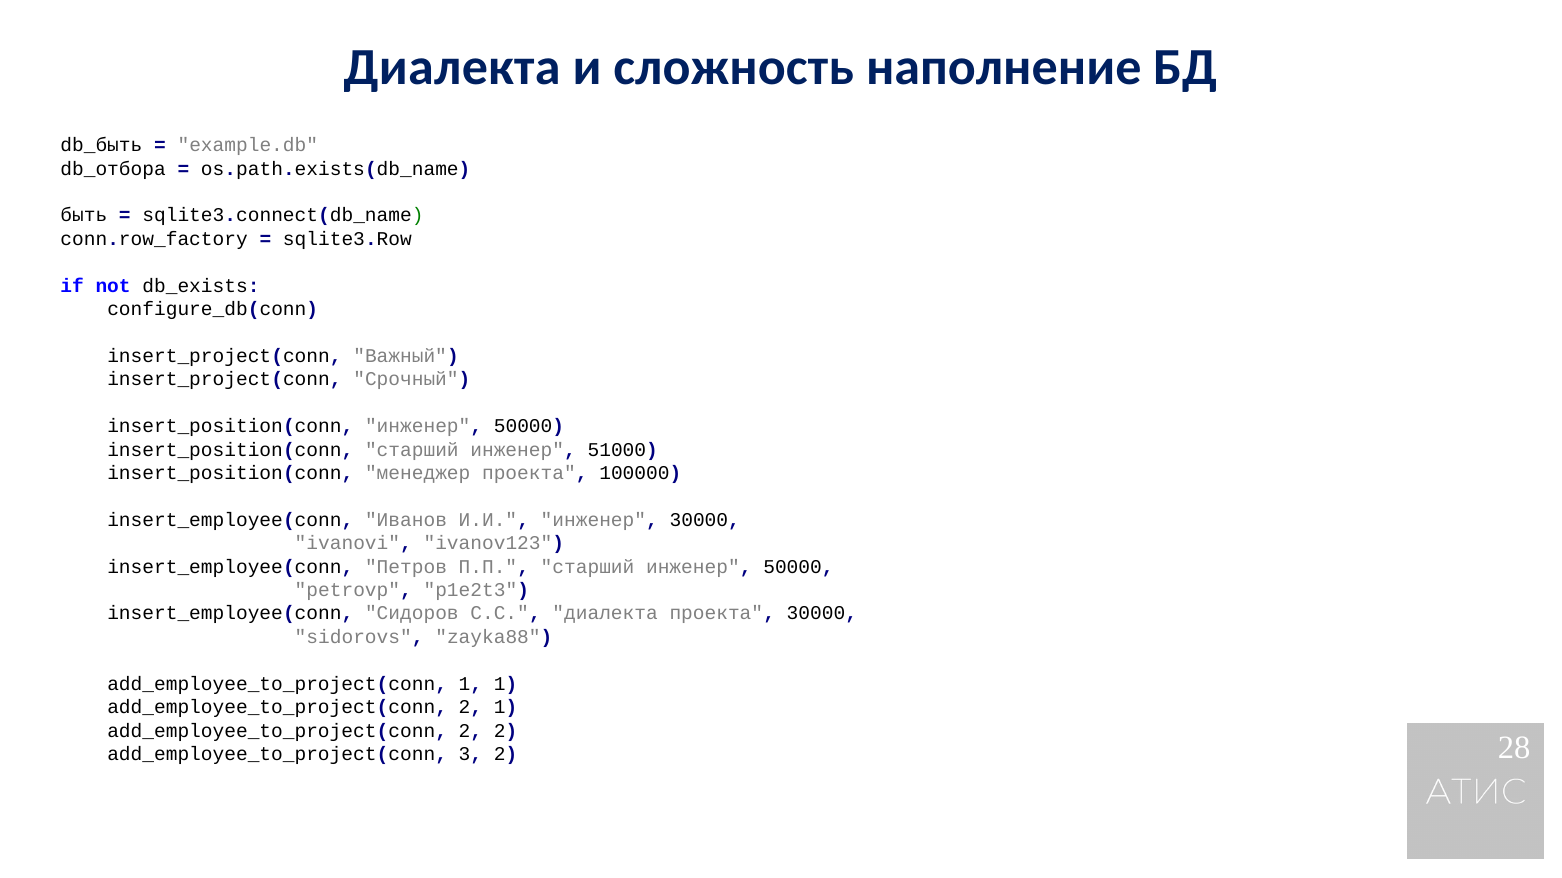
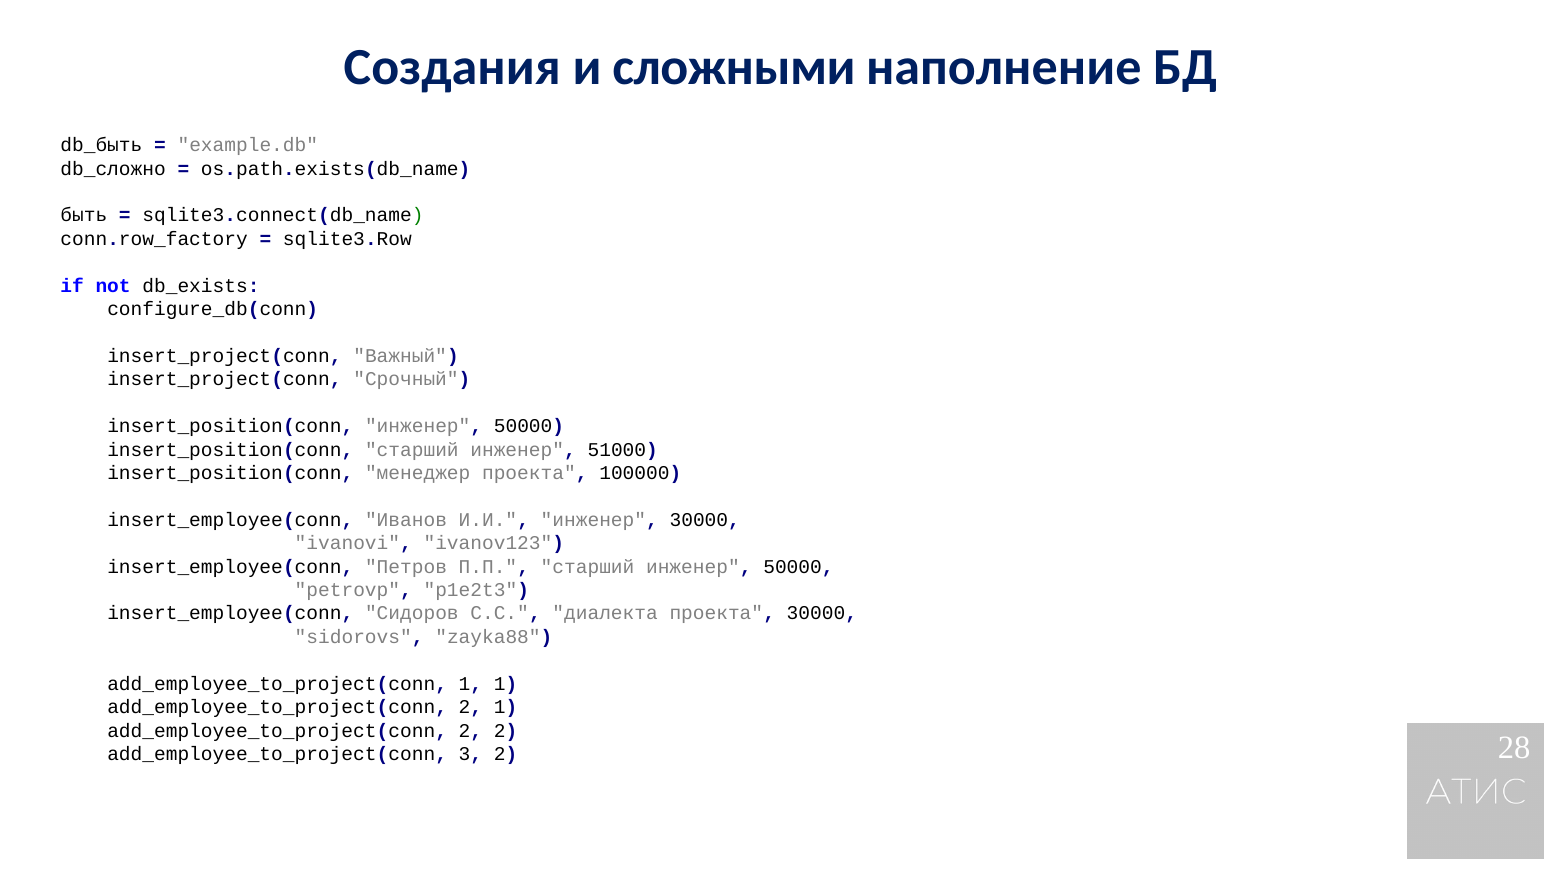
Диалекта: Диалекта -> Создания (452, 67)
сложность: сложность -> сложными (734, 67)
db_отбора: db_отбора -> db_сложно (113, 169)
